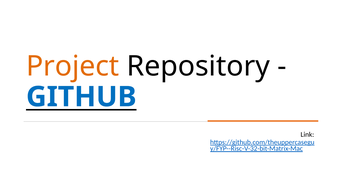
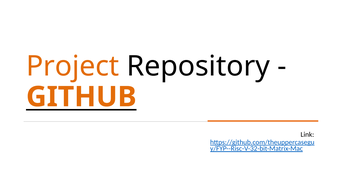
GITHUB colour: blue -> orange (81, 97)
